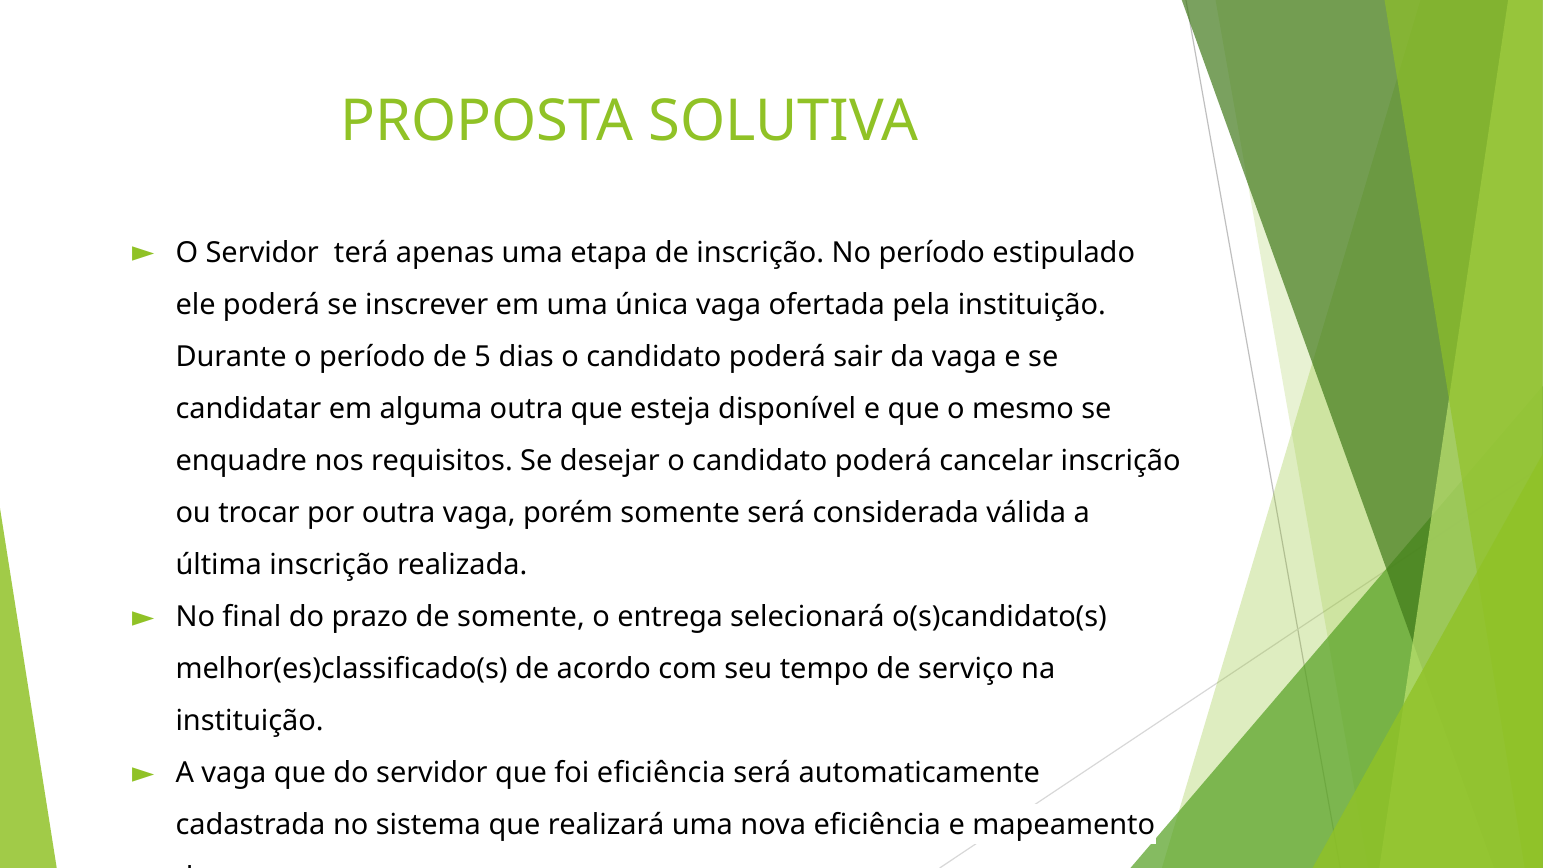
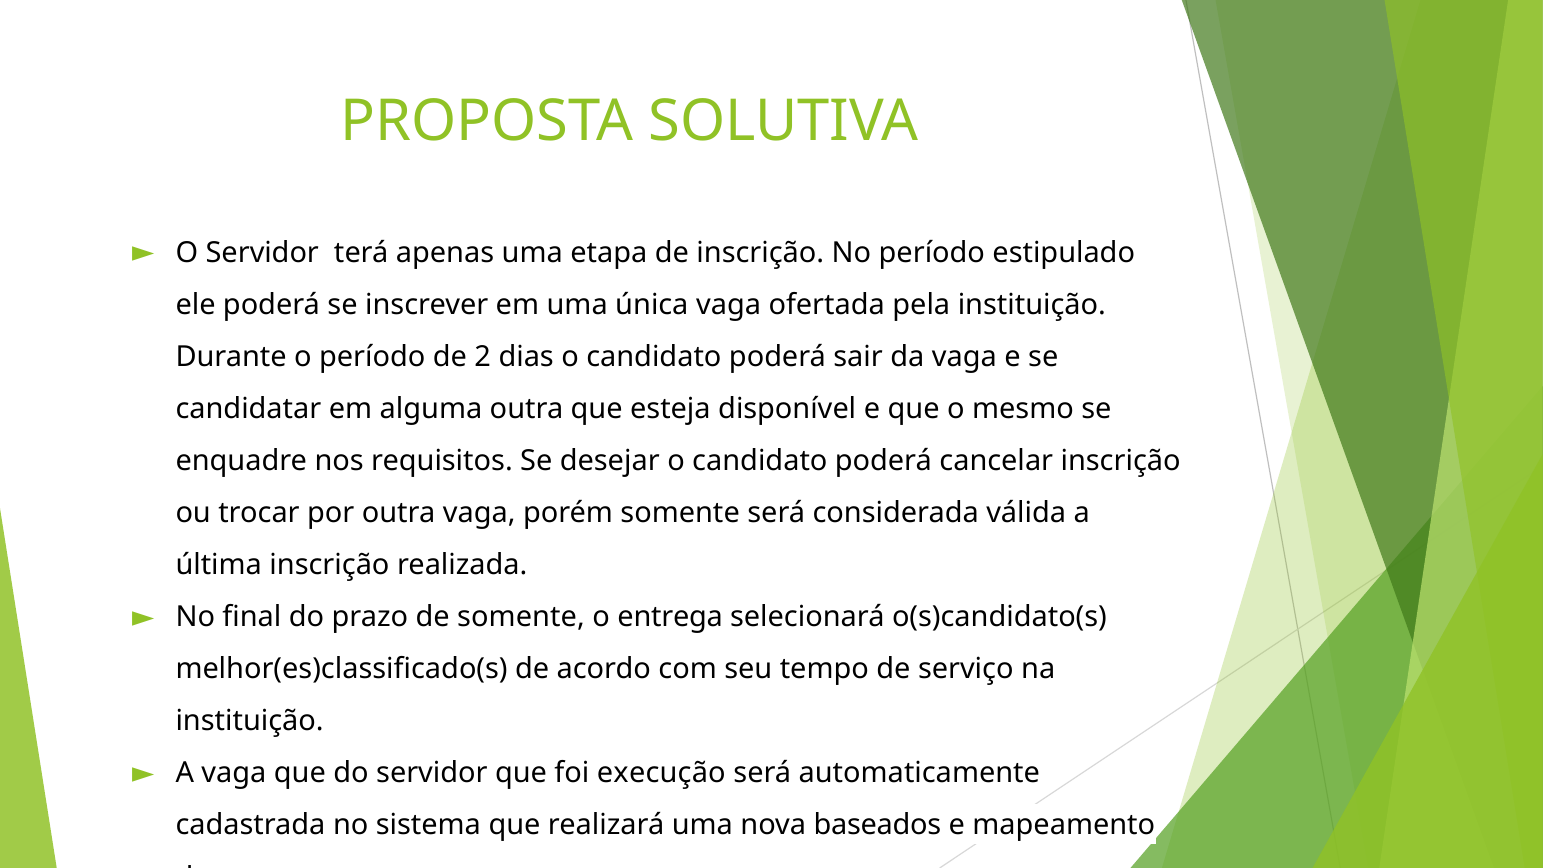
5: 5 -> 2 (483, 357)
foi eficiência: eficiência -> execução (661, 773)
nova eficiência: eficiência -> baseados (877, 825)
